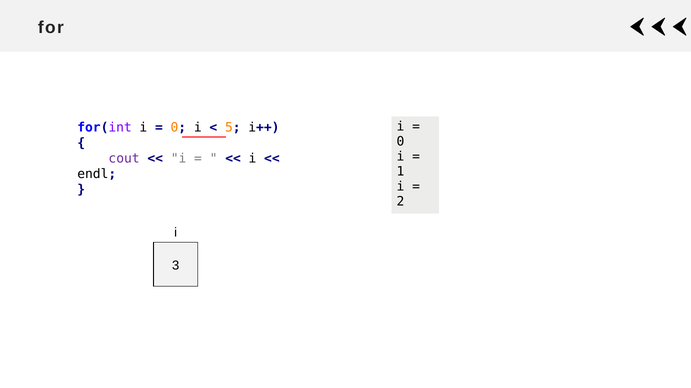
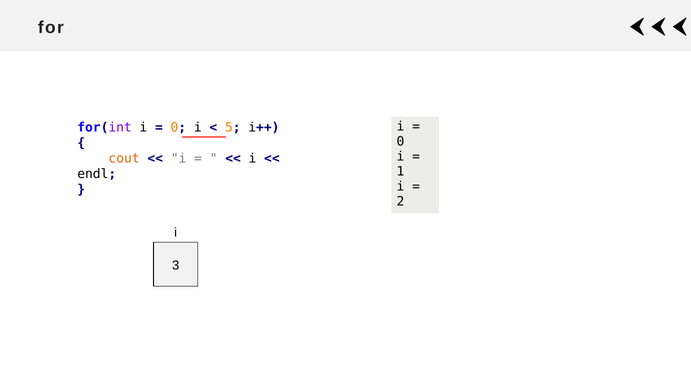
cout colour: purple -> orange (124, 159)
